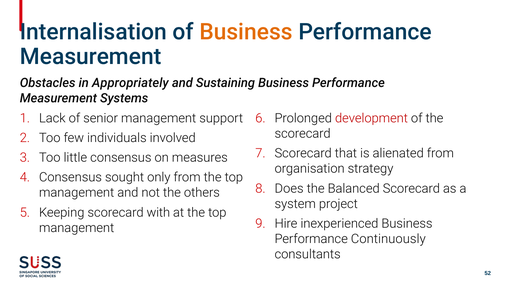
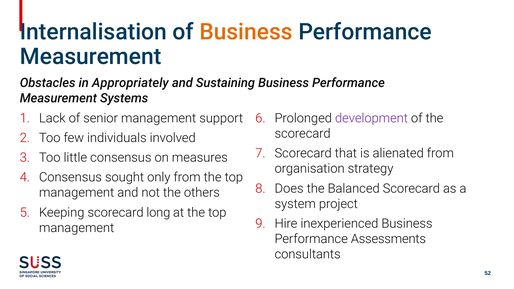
development colour: red -> purple (371, 118)
with: with -> long (158, 213)
Continuously: Continuously -> Assessments (388, 239)
